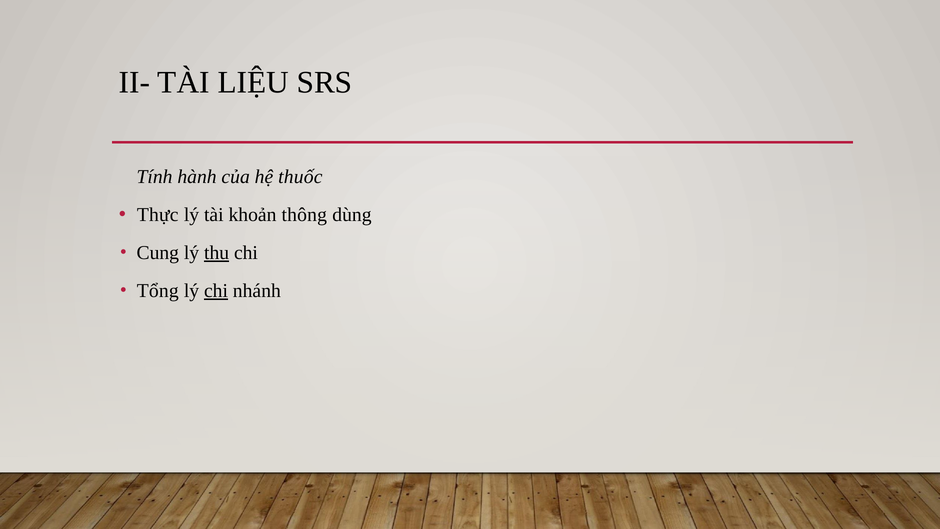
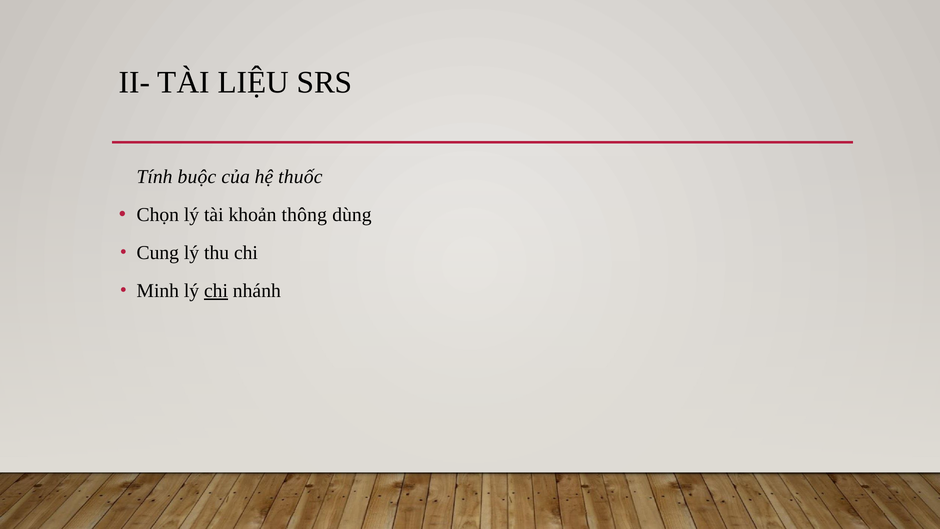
hành: hành -> buộc (197, 177)
Thực: Thực -> Chọn (158, 215)
thu underline: present -> none (217, 253)
Tổng: Tổng -> Minh (158, 291)
